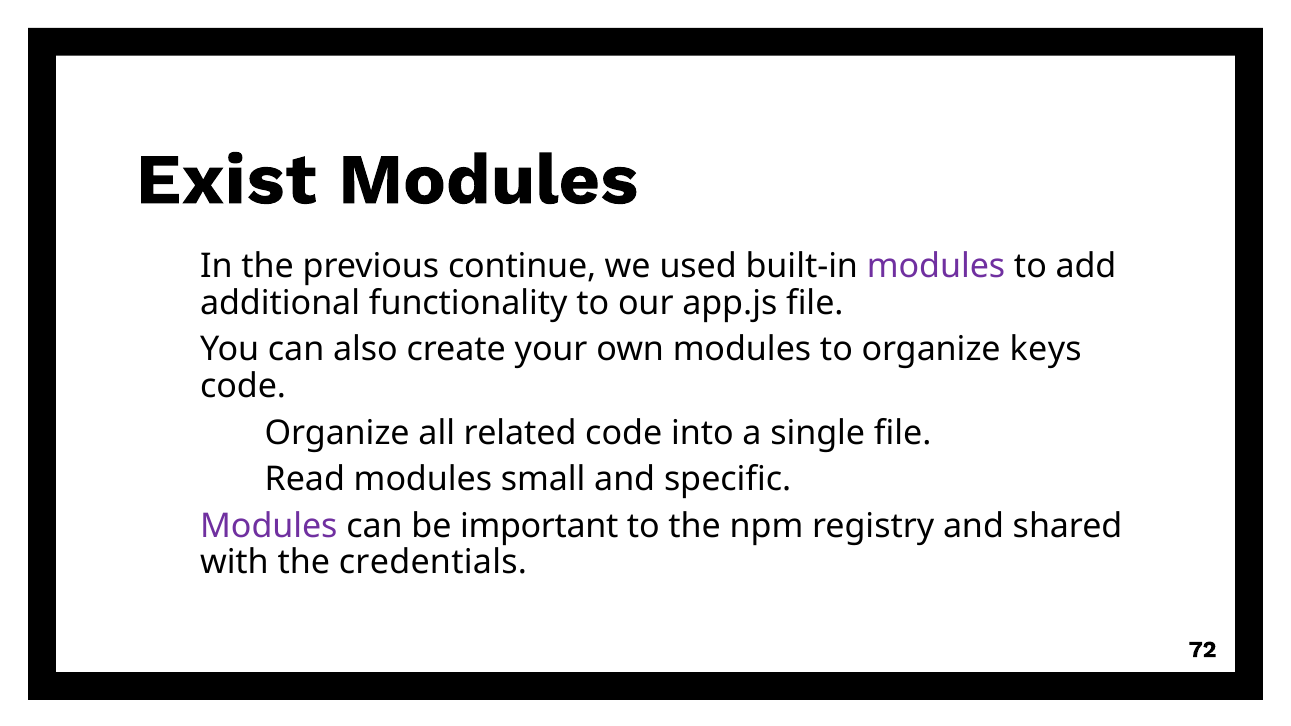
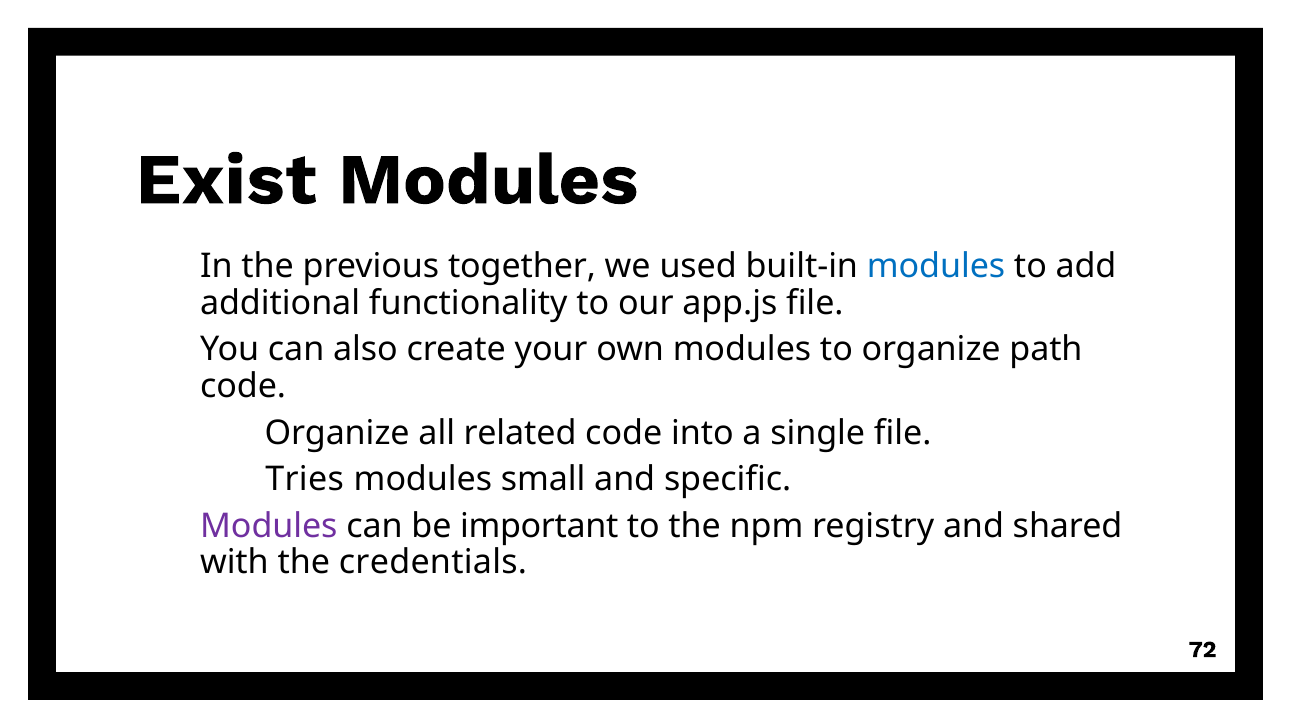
continue: continue -> together (522, 267)
modules colour: purple -> blue (936, 267)
keys: keys -> path (1046, 350)
Read: Read -> Tries (305, 479)
